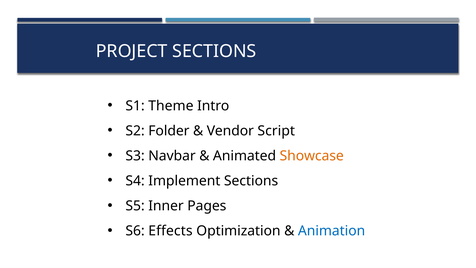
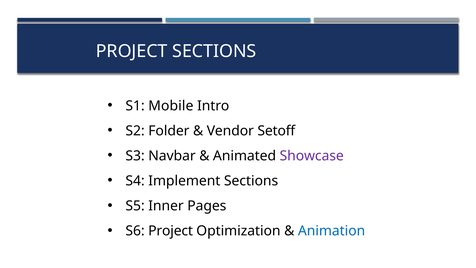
Theme: Theme -> Mobile (171, 106)
Script: Script -> Setoff (276, 131)
Showcase colour: orange -> purple (312, 156)
S6 Effects: Effects -> Project (171, 231)
